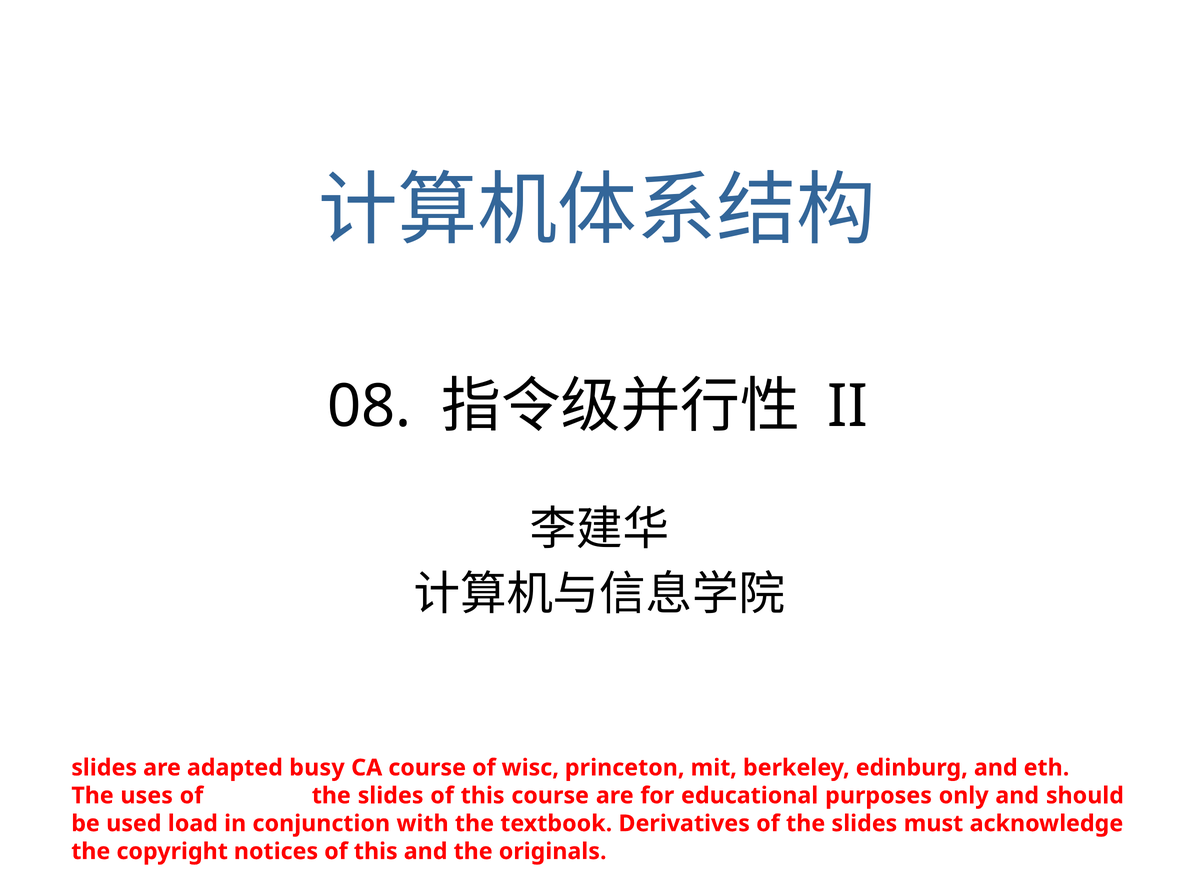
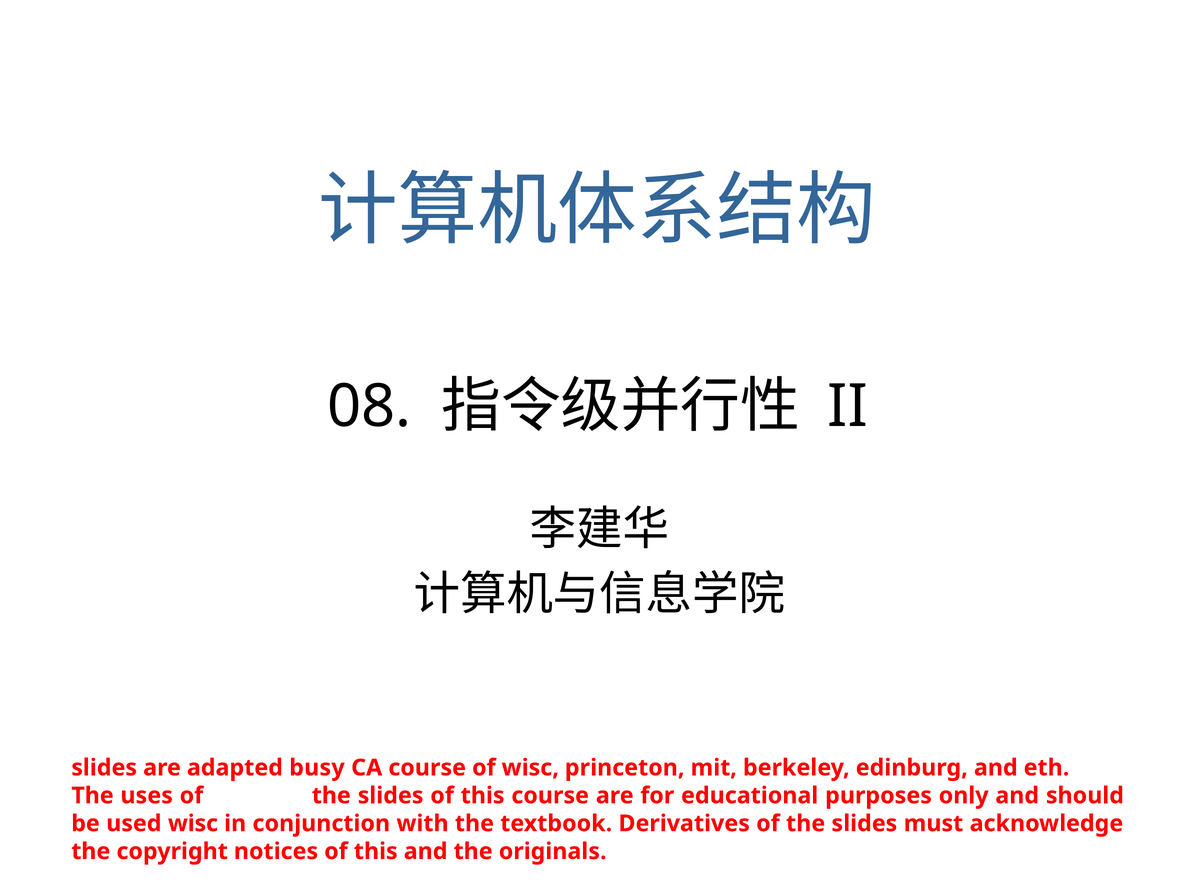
used load: load -> wisc (193, 824)
